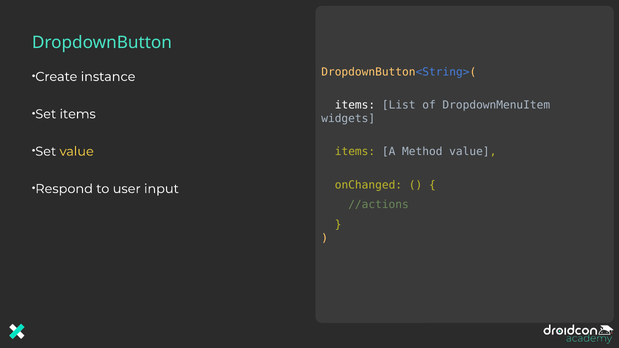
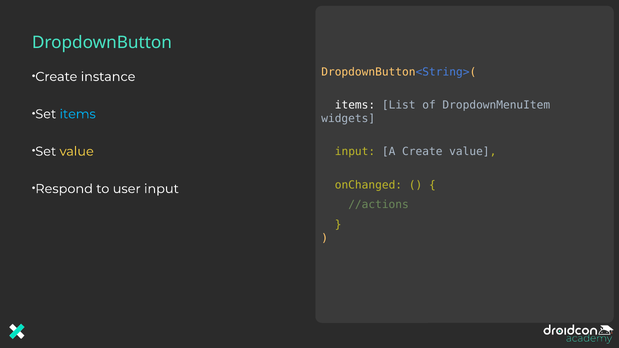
items colour: white -> light blue (78, 114)
items: items -> input (355, 152)
A Method: Method -> Create (422, 152)
